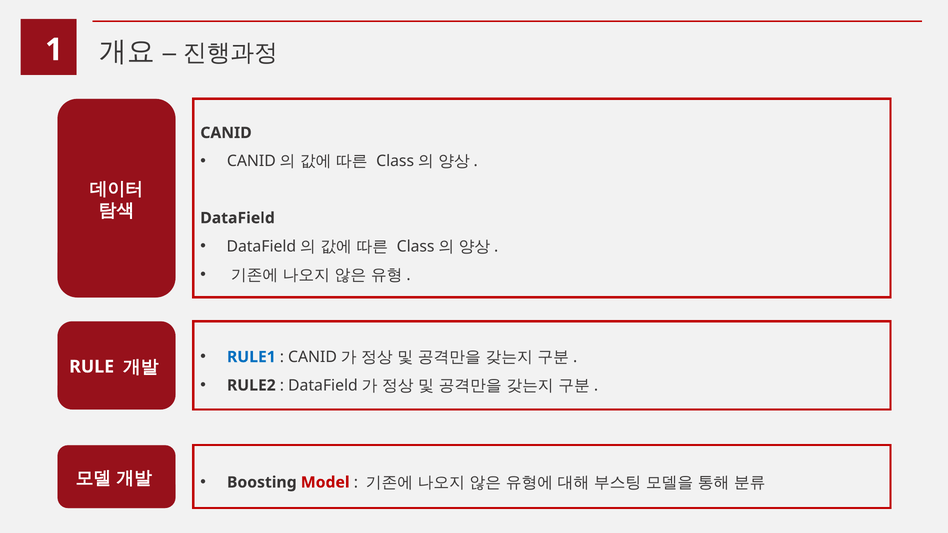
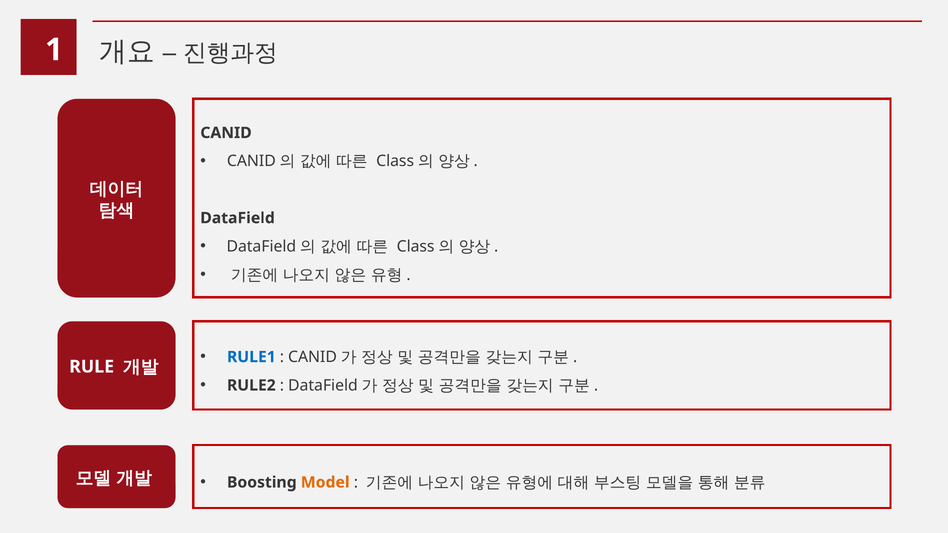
Model colour: red -> orange (325, 483)
